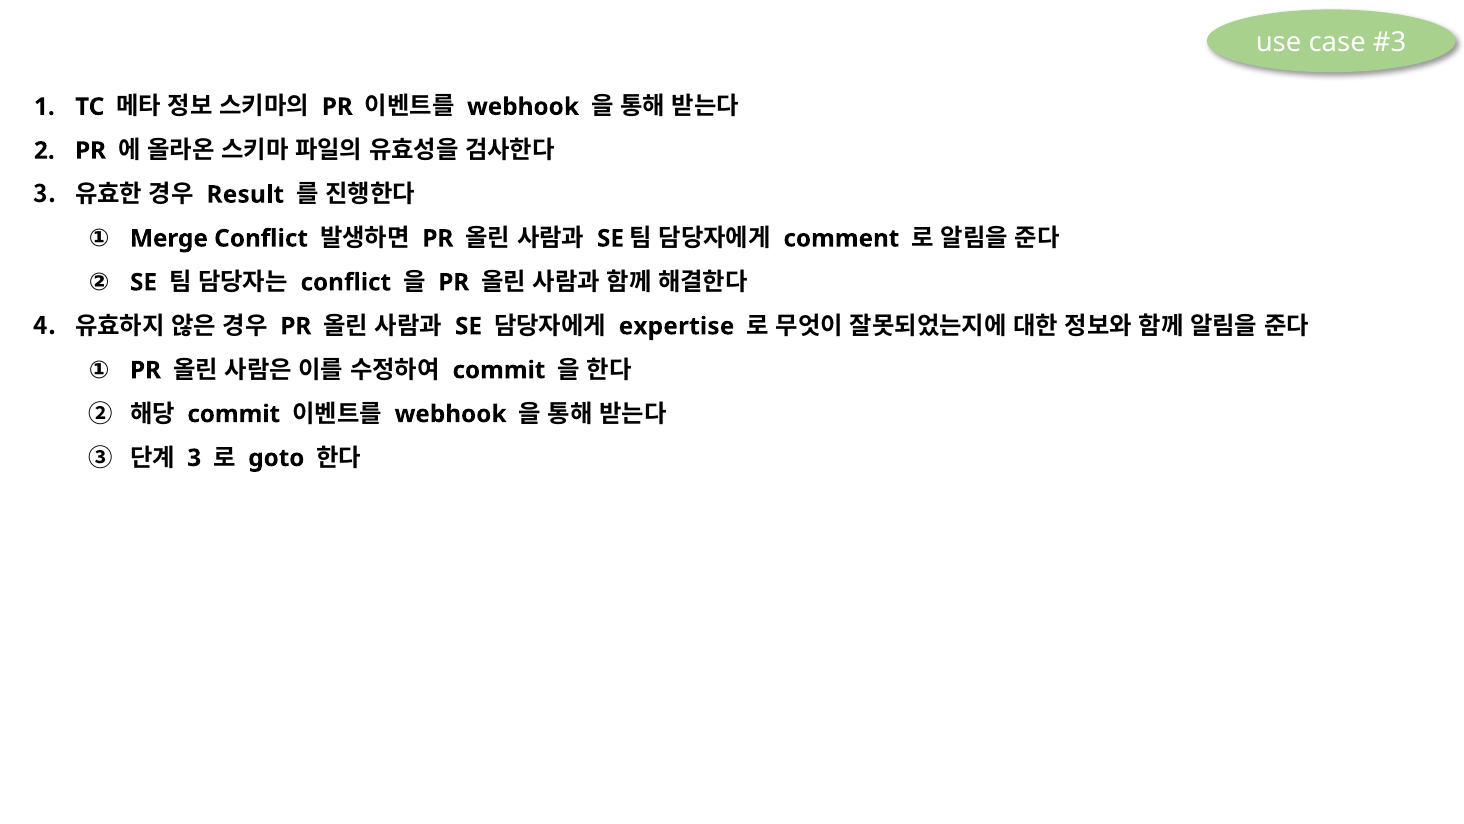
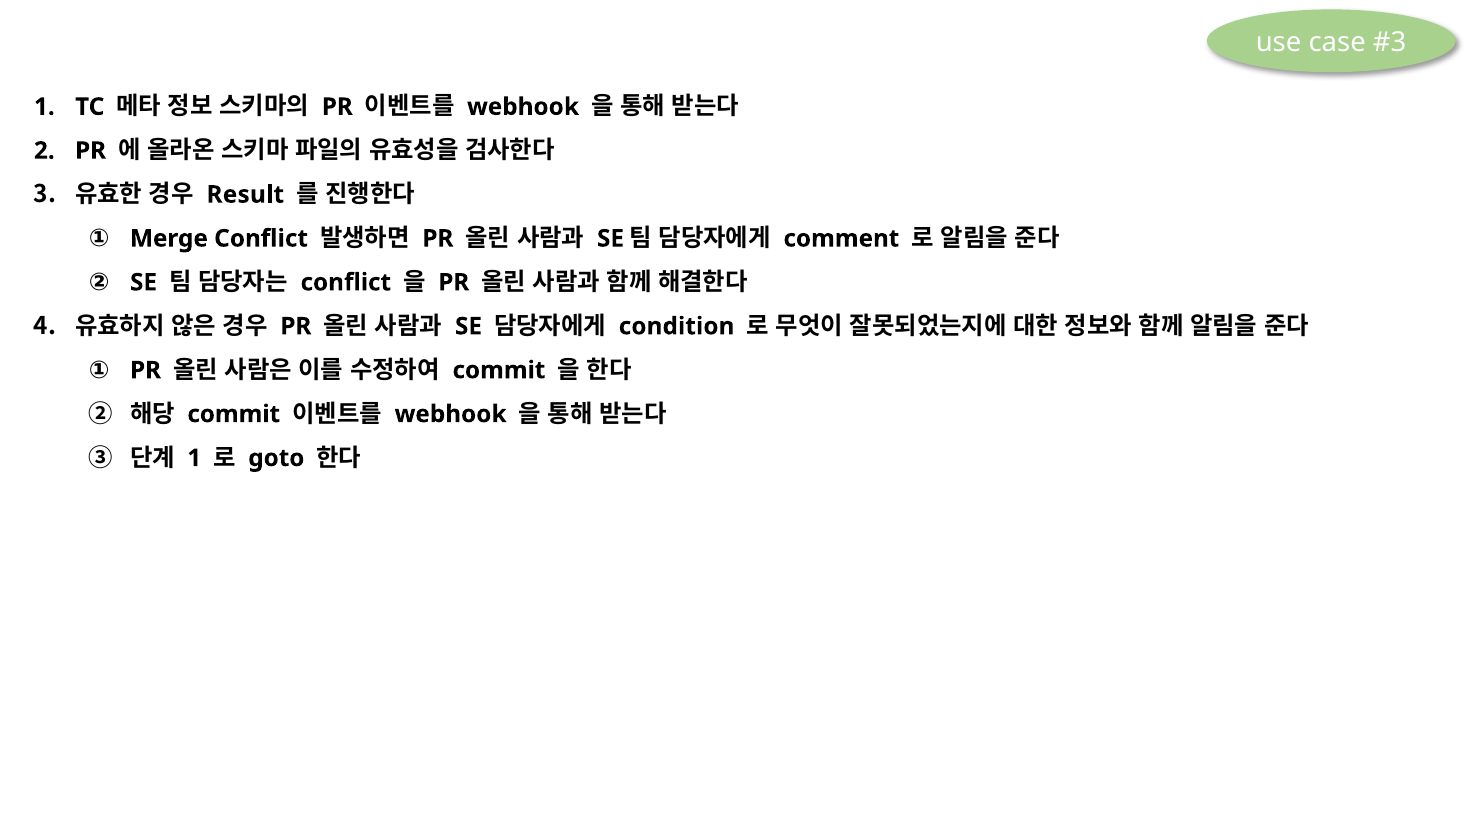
expertise: expertise -> condition (677, 326)
3: 3 -> 1 (194, 458)
